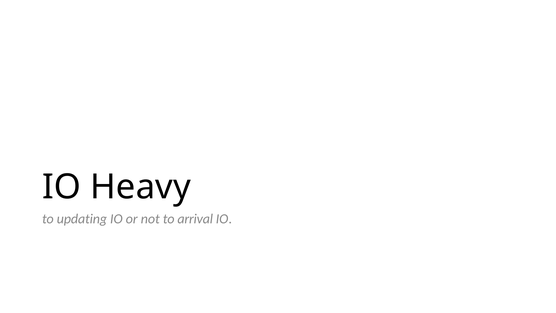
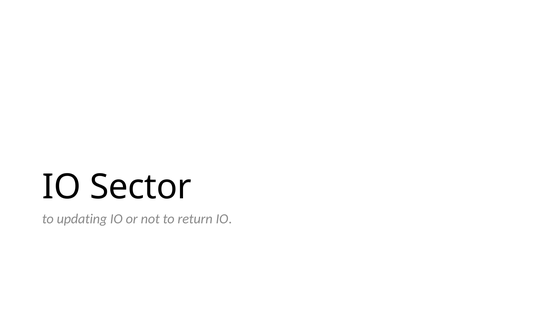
Heavy: Heavy -> Sector (141, 187)
arrival: arrival -> return (195, 219)
